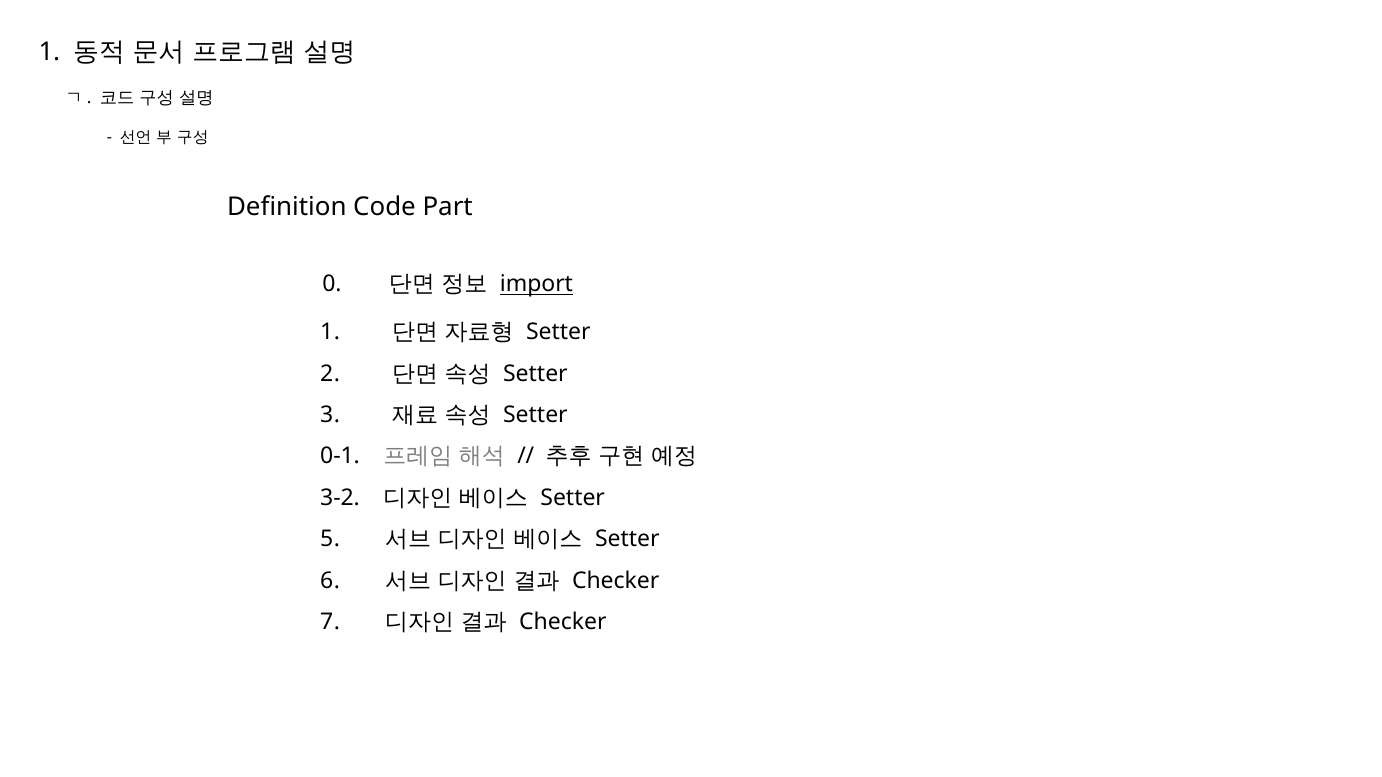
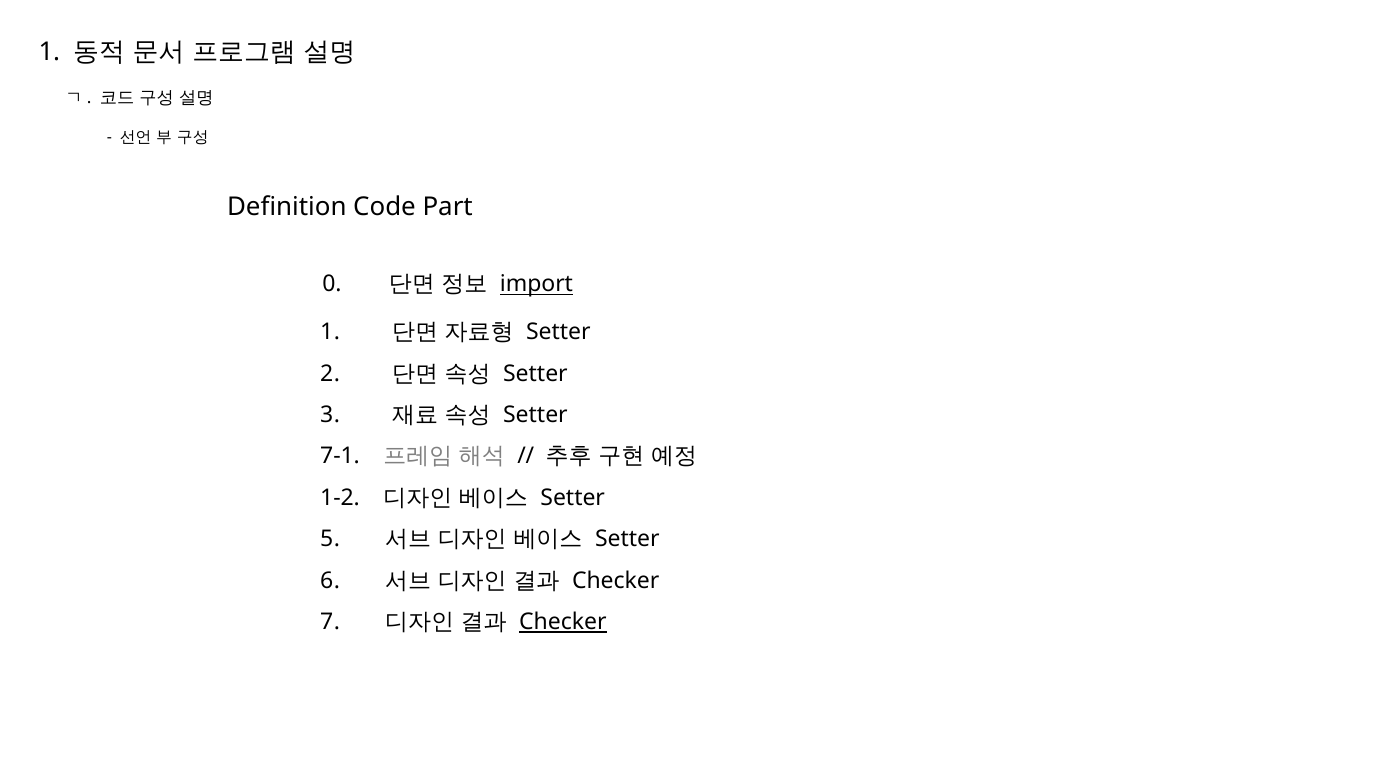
0-1: 0-1 -> 7-1 (340, 457)
3-2: 3-2 -> 1-2 (340, 498)
Checker underline: none -> present (563, 622)
